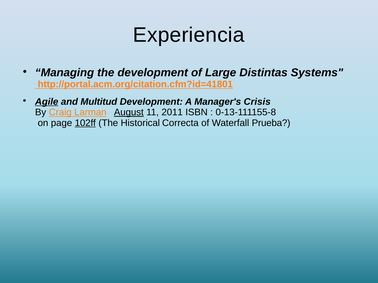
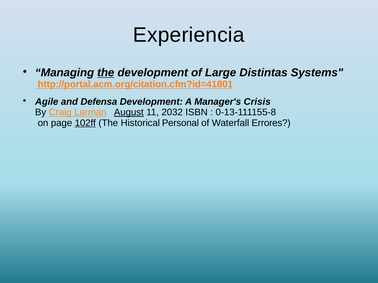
the underline: none -> present (106, 73)
Agile underline: present -> none (47, 102)
Multitud: Multitud -> Defensa (99, 102)
2011: 2011 -> 2032 (172, 112)
Correcta: Correcta -> Personal (180, 123)
Prueba: Prueba -> Errores (271, 123)
